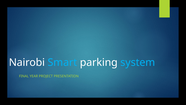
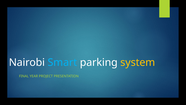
system colour: light blue -> yellow (138, 62)
